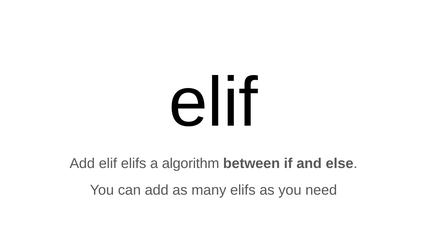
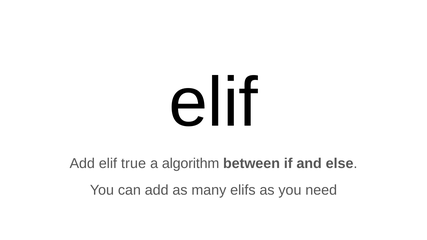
elif elifs: elifs -> true (134, 164)
